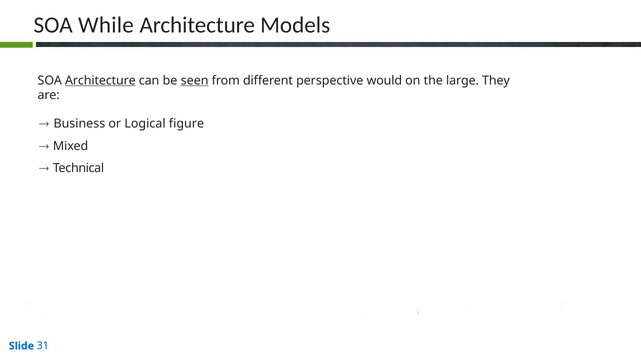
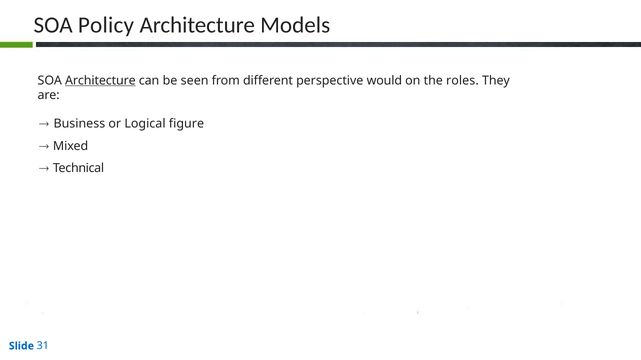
While: While -> Policy (106, 25)
seen underline: present -> none (195, 81)
large: large -> roles (462, 81)
